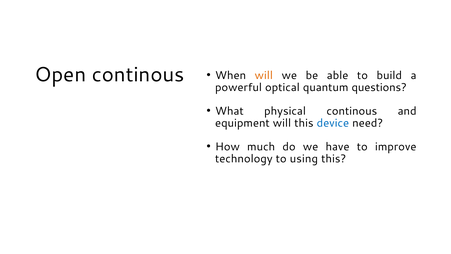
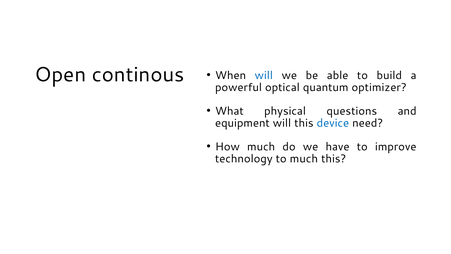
will colour: orange -> blue (264, 75)
questions: questions -> optimizer (379, 87)
physical continous: continous -> questions (352, 111)
to using: using -> much (304, 159)
